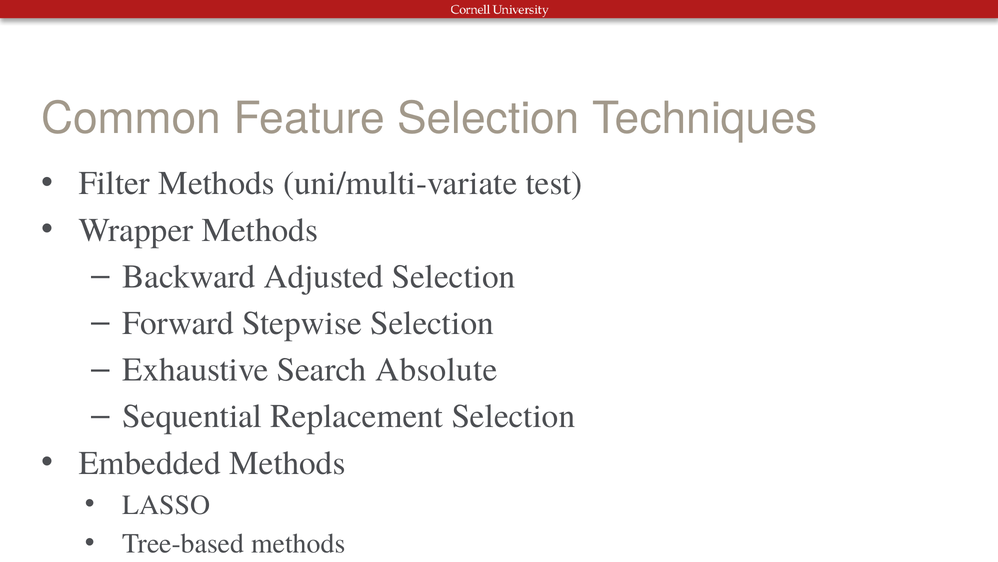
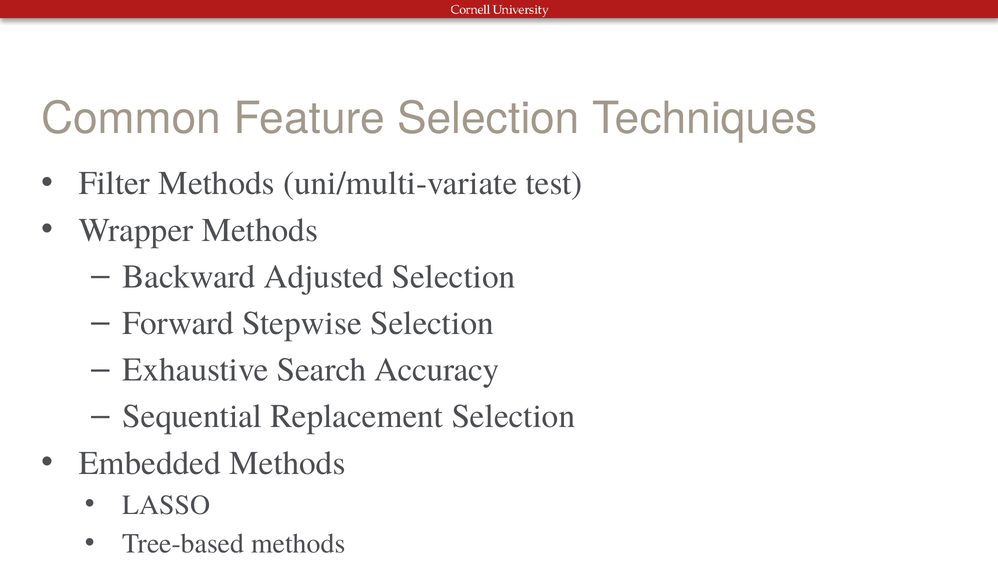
Absolute: Absolute -> Accuracy (437, 369)
